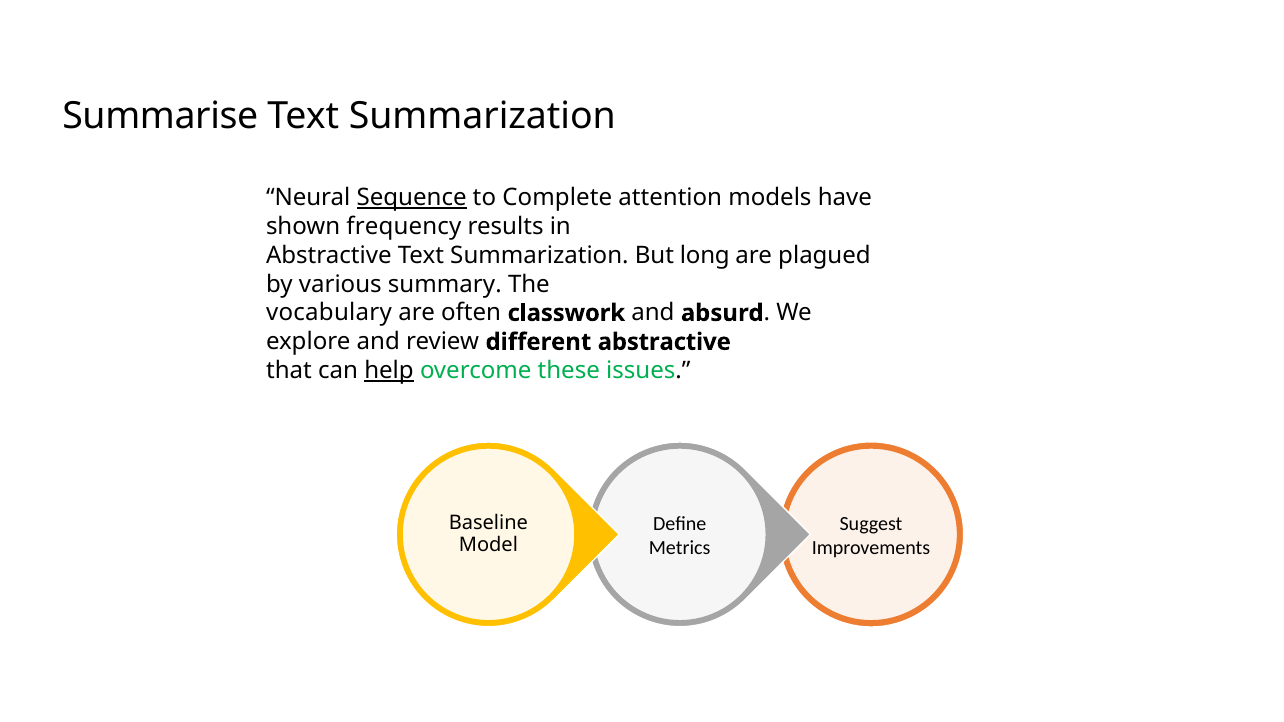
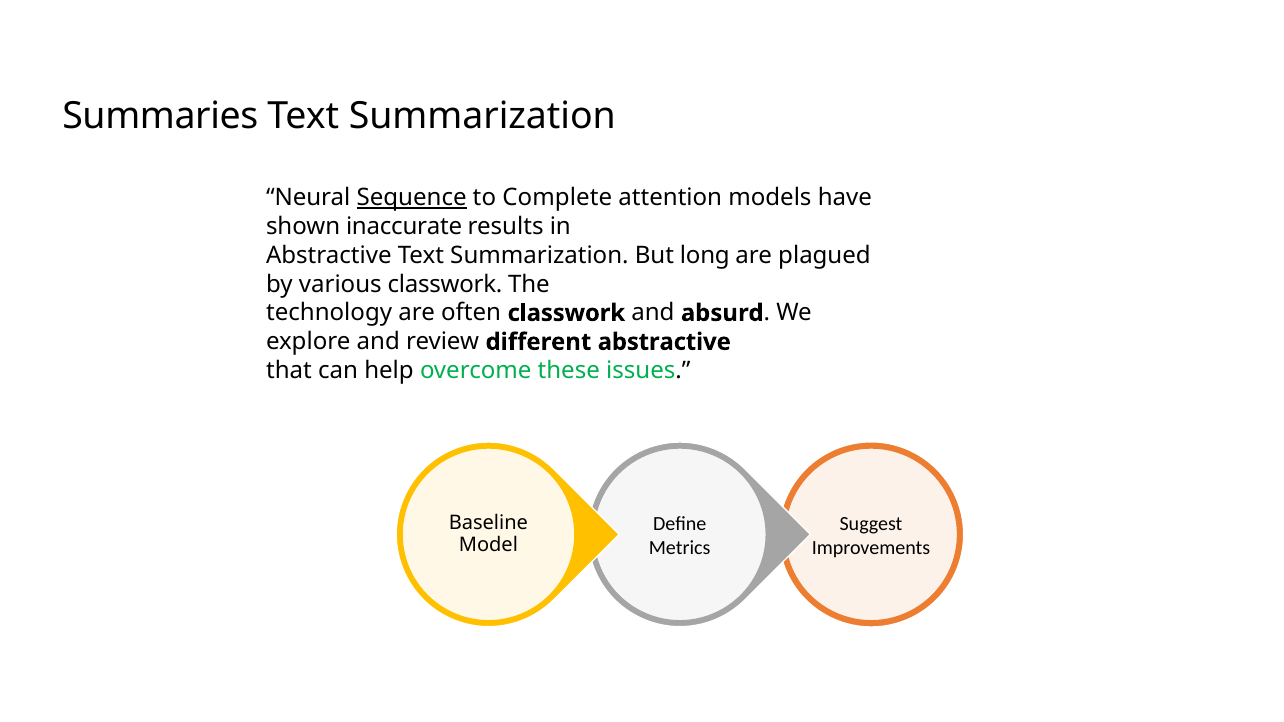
Summarise: Summarise -> Summaries (160, 116)
frequency: frequency -> inaccurate (404, 226)
various summary: summary -> classwork (445, 284)
vocabulary: vocabulary -> technology (329, 313)
help underline: present -> none (389, 371)
